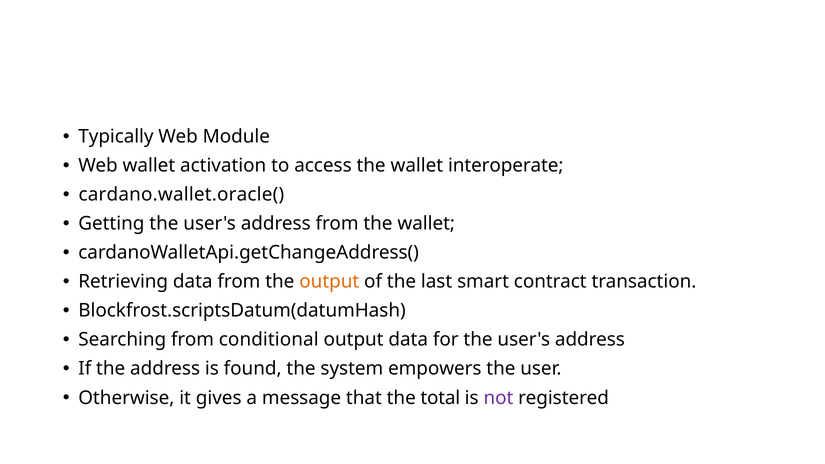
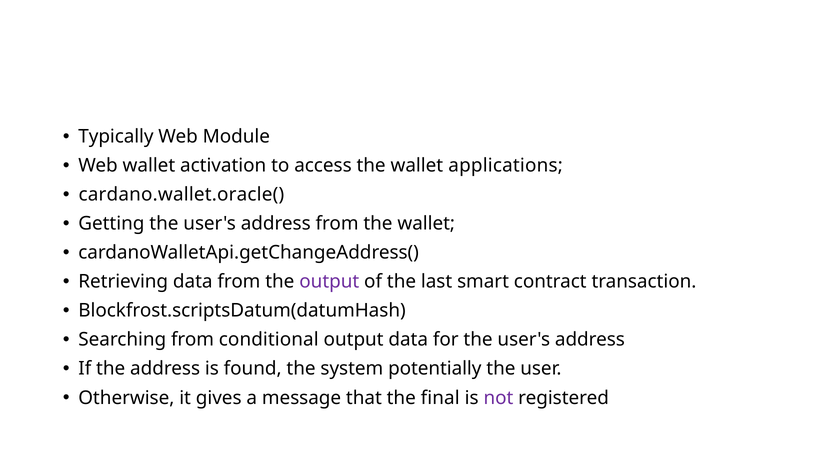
interoperate: interoperate -> applications (506, 166)
output colour: orange -> purple (329, 282)
empowers: empowers -> potentially (435, 369)
total: total -> final (440, 398)
